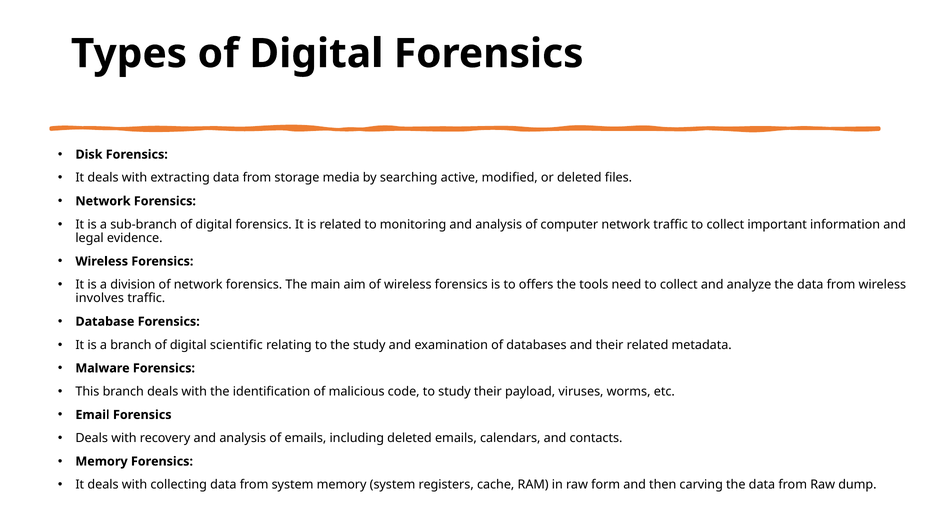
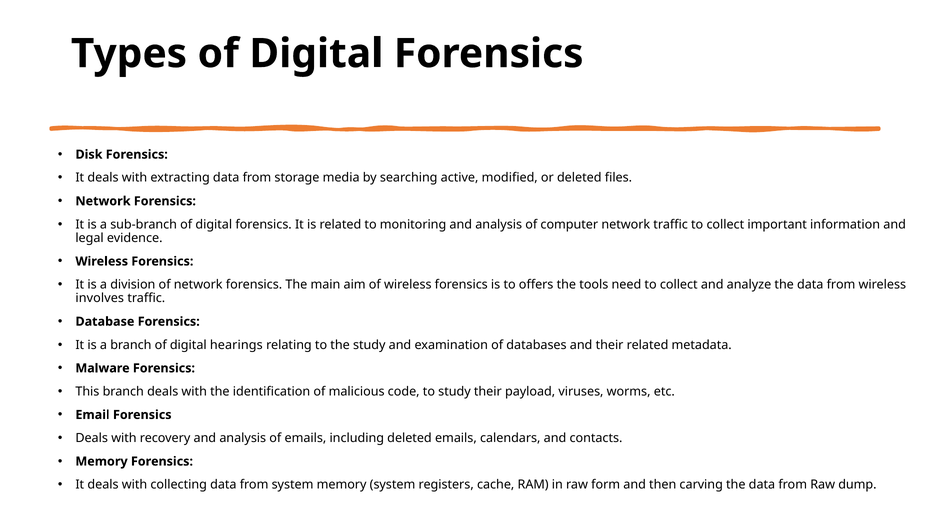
scientific: scientific -> hearings (236, 345)
